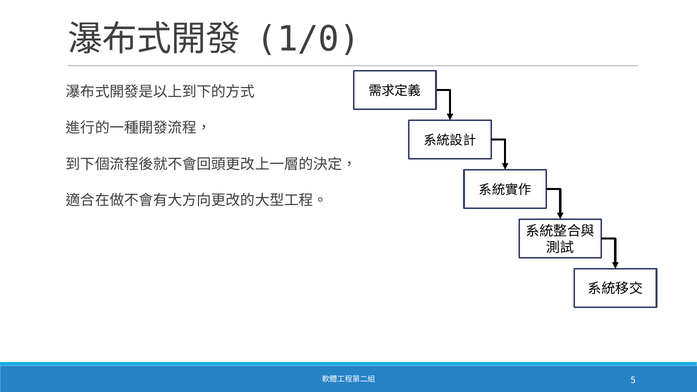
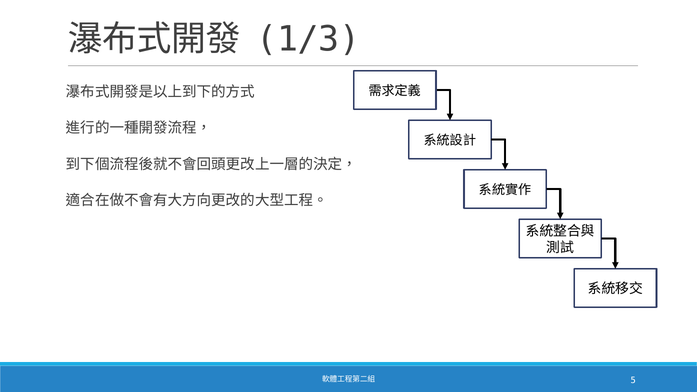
1/0: 1/0 -> 1/3 (308, 39)
